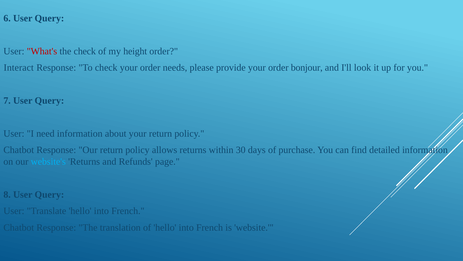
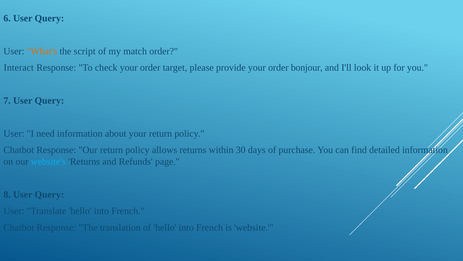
What's colour: red -> orange (42, 51)
the check: check -> script (85, 51)
height: height -> match (135, 51)
needs: needs -> target (175, 68)
